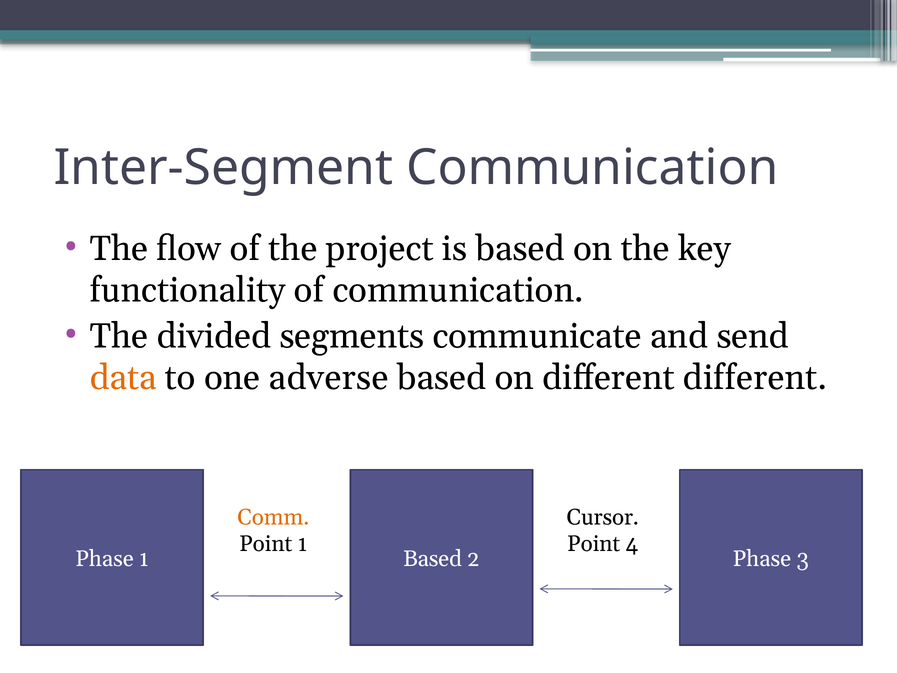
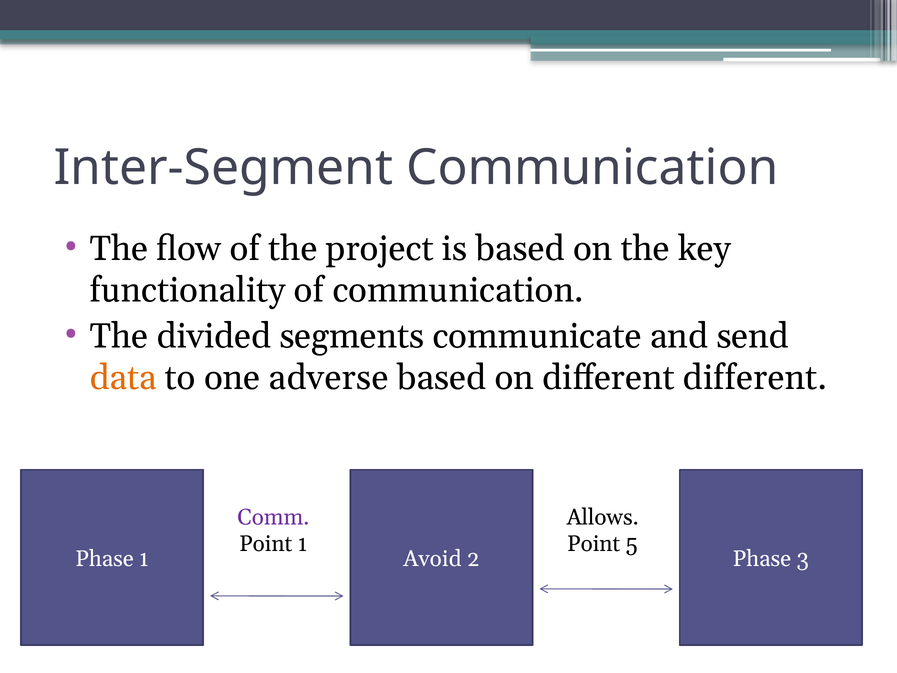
Comm colour: orange -> purple (273, 517)
Cursor: Cursor -> Allows (603, 517)
4: 4 -> 5 (632, 544)
1 Based: Based -> Avoid (432, 559)
